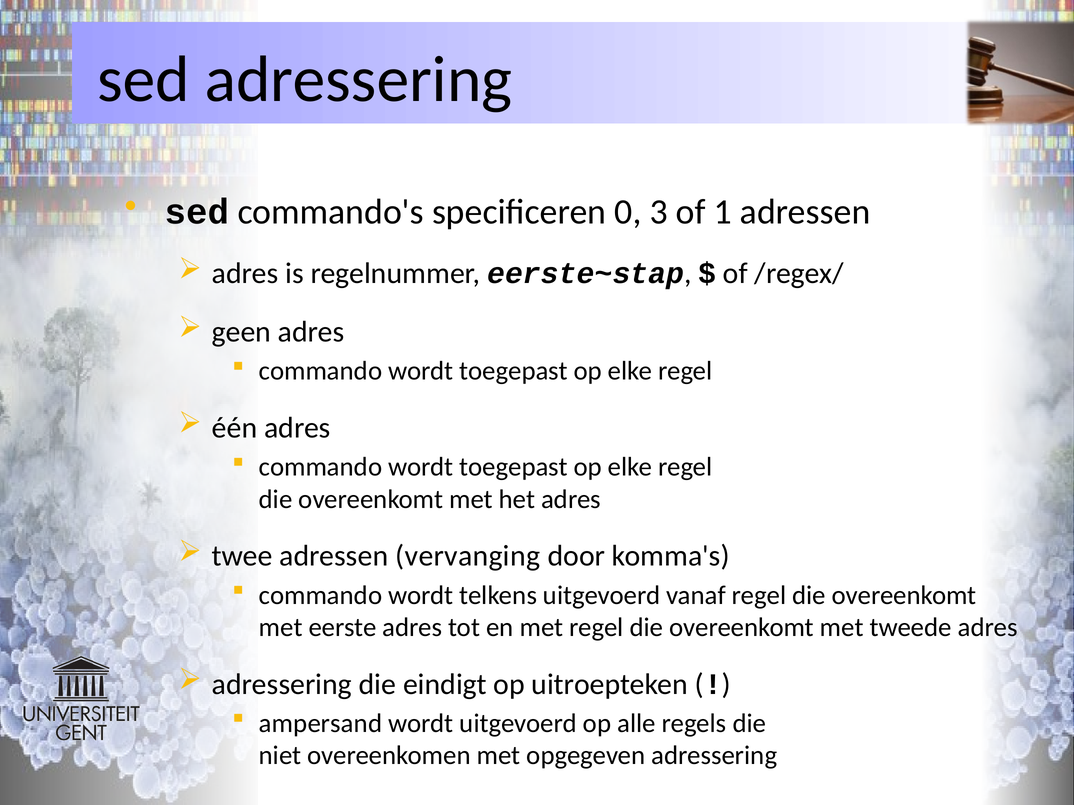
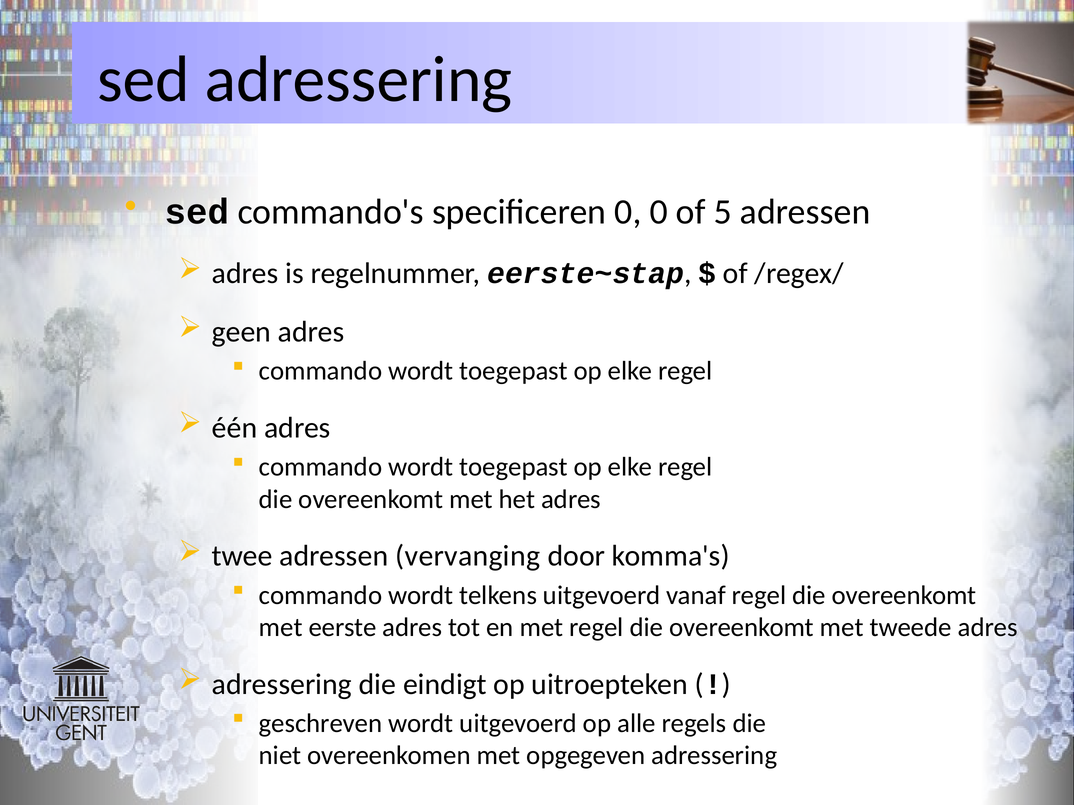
0 3: 3 -> 0 (659, 212)
1: 1 -> 5 (723, 212)
ampersand: ampersand -> geschreven (321, 724)
